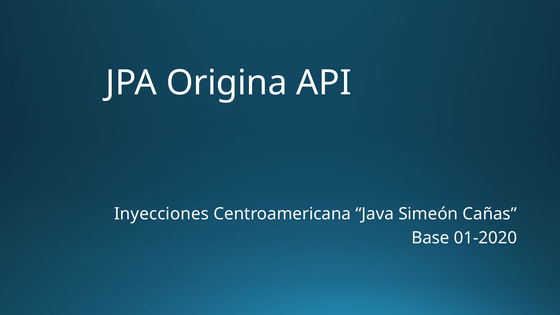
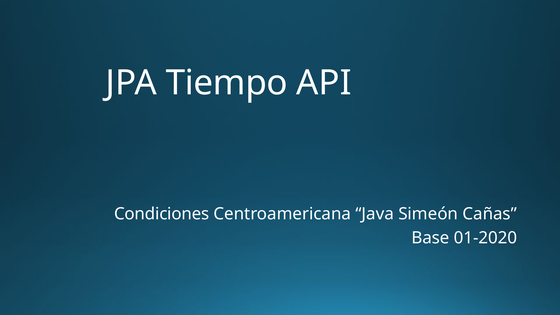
Origina: Origina -> Tiempo (227, 83)
Inyecciones: Inyecciones -> Condiciones (162, 214)
